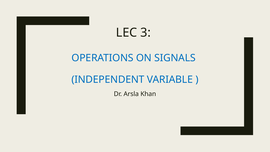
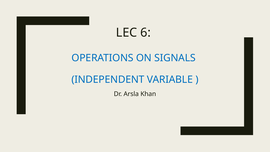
3: 3 -> 6 (146, 33)
